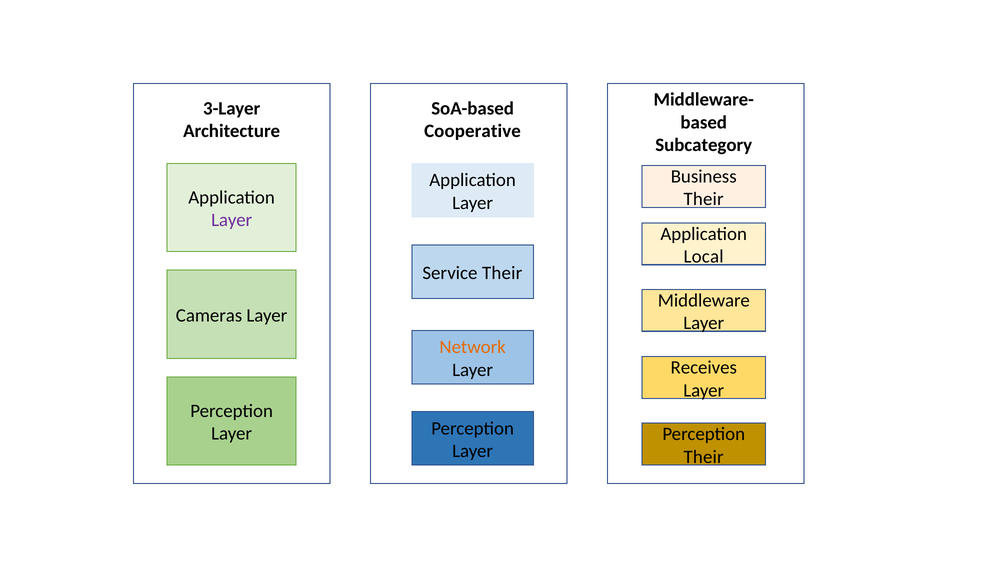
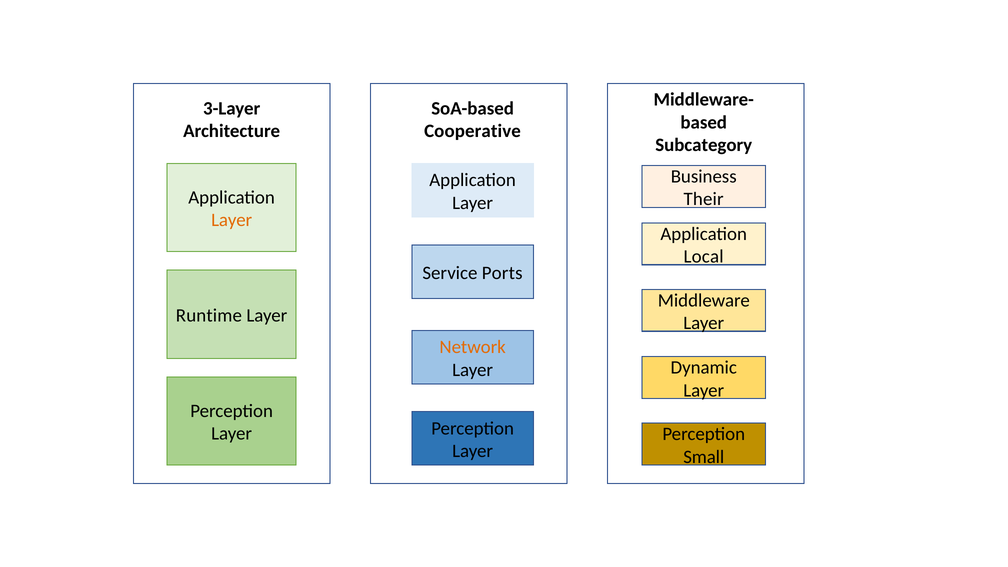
Layer colour: purple -> orange (232, 220)
Service Their: Their -> Ports (502, 273)
Cameras: Cameras -> Runtime (209, 316)
Receives: Receives -> Dynamic (704, 368)
Their: Their -> Small (704, 457)
